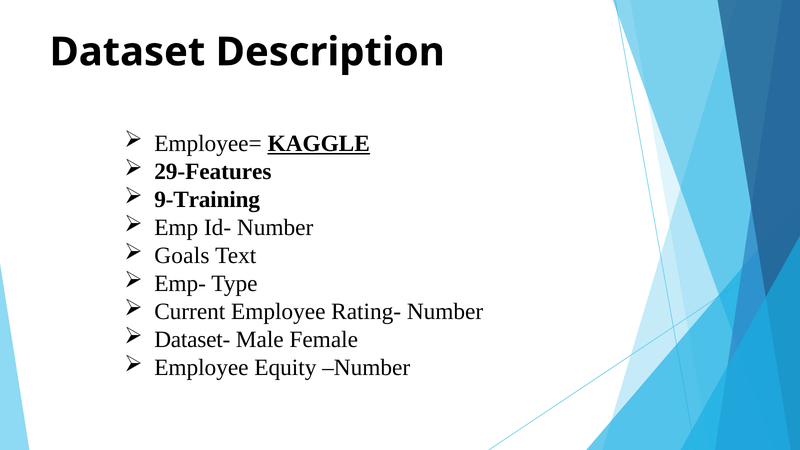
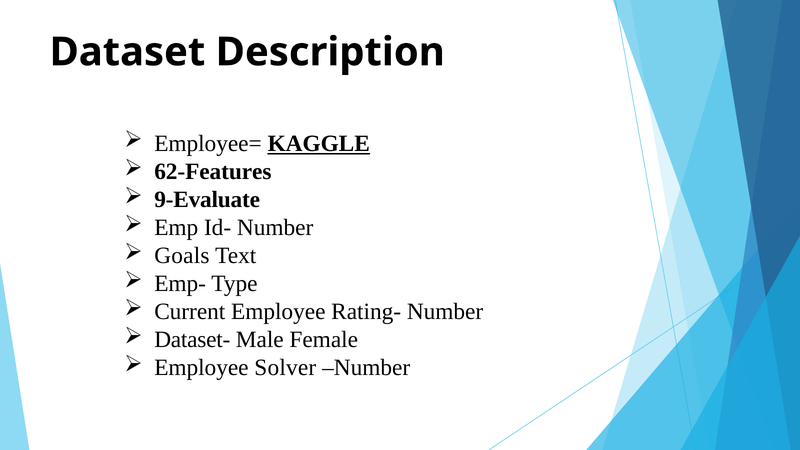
29-Features: 29-Features -> 62-Features (213, 172)
9-Training: 9-Training -> 9-Evaluate (207, 200)
Equity: Equity -> Solver (285, 368)
